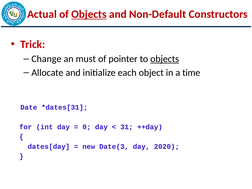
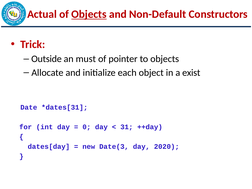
Change: Change -> Outside (47, 59)
objects underline: present -> none (165, 59)
time: time -> exist (191, 73)
